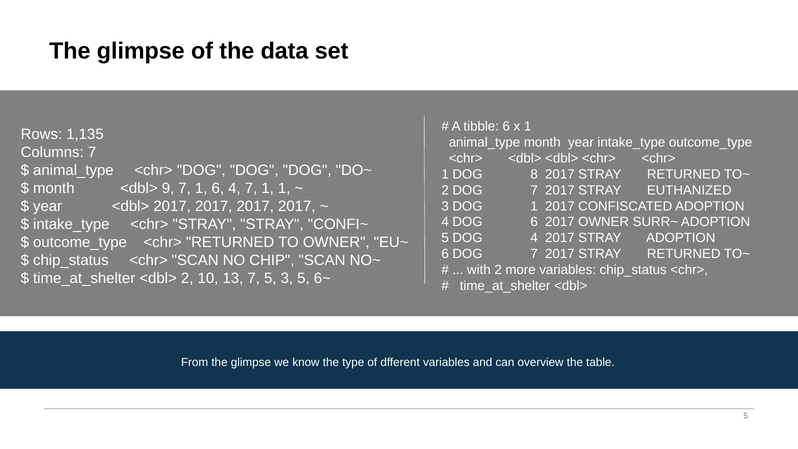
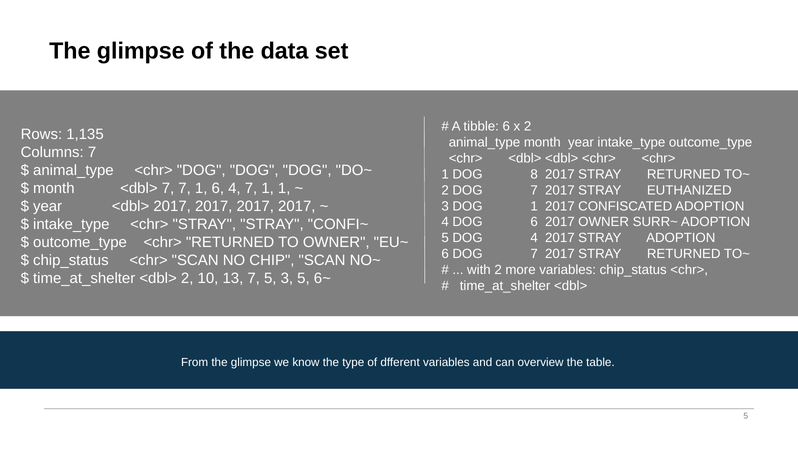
x 1: 1 -> 2 (528, 126)
<dbl> 9: 9 -> 7 (168, 188)
